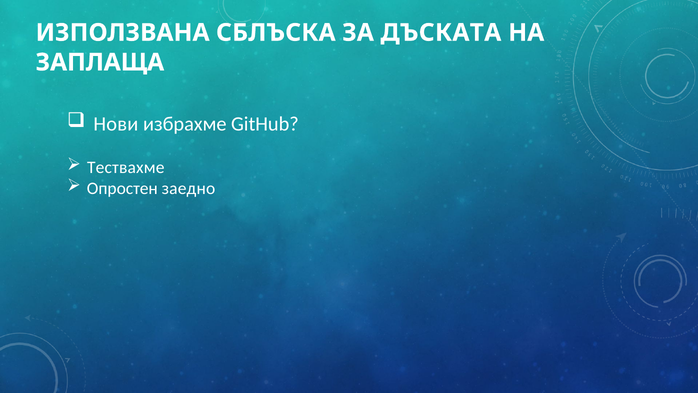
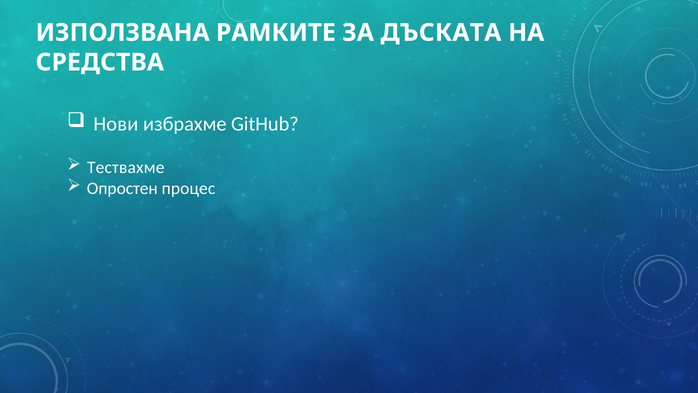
СБЛЪСКА: СБЛЪСКА -> РАМКИТЕ (276, 33)
ЗАПЛАЩА: ЗАПЛАЩА -> СРЕДСТВА (100, 62)
заедно: заедно -> процес (188, 188)
